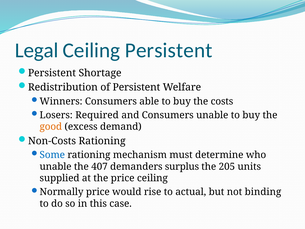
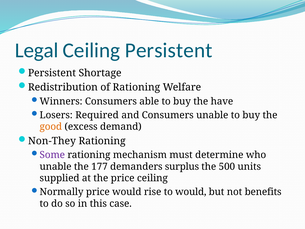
of Persistent: Persistent -> Rationing (136, 87)
costs: costs -> have (222, 101)
Non-Costs: Non-Costs -> Non-They (52, 141)
Some colour: blue -> purple (52, 155)
407: 407 -> 177 (99, 166)
205: 205 -> 500 (227, 166)
to actual: actual -> would (191, 192)
binding: binding -> benefits (263, 192)
